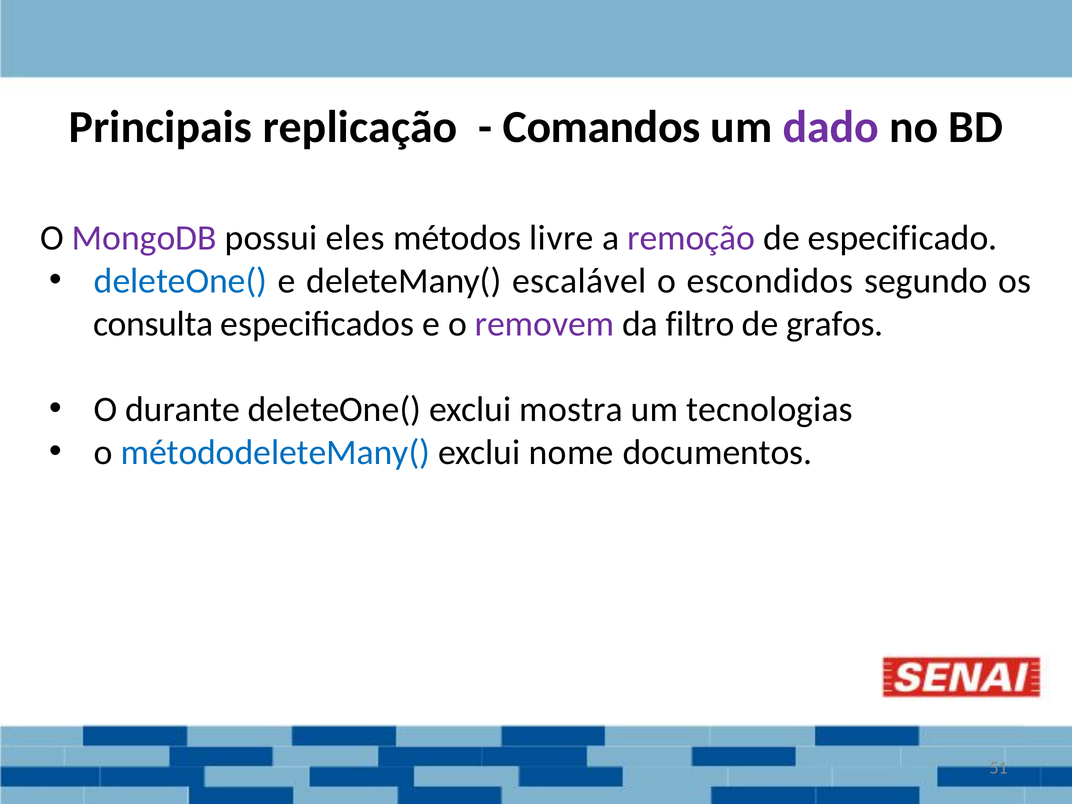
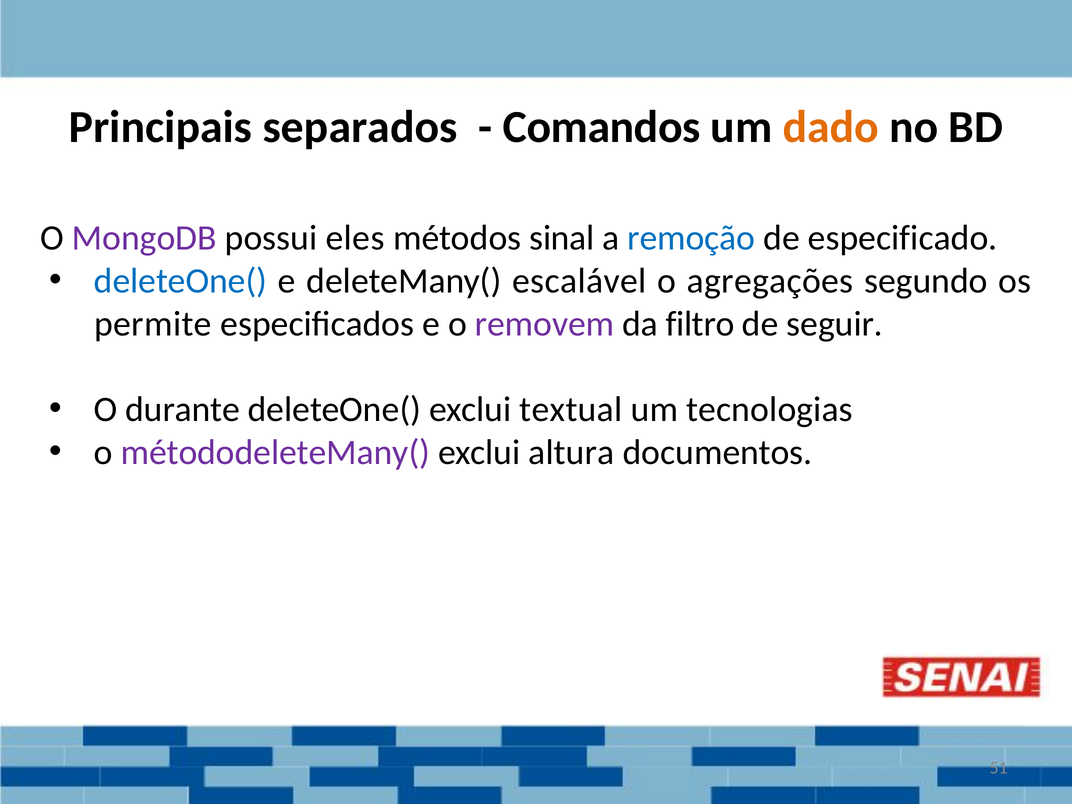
replicação: replicação -> separados (360, 127)
dado colour: purple -> orange (831, 127)
livre: livre -> sinal (562, 238)
remoção colour: purple -> blue (691, 238)
escondidos: escondidos -> agregações (770, 281)
consulta: consulta -> permite (153, 324)
grafos: grafos -> seguir (835, 324)
mostra: mostra -> textual (571, 409)
métododeleteMany( colour: blue -> purple (275, 452)
nome: nome -> altura (571, 452)
